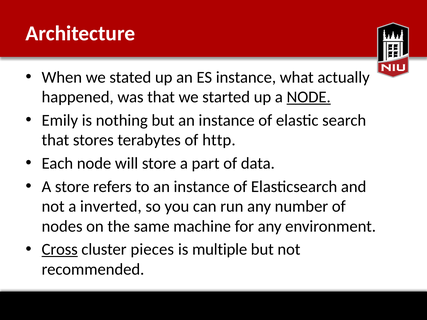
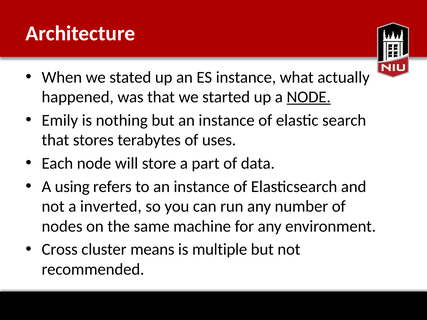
http: http -> uses (219, 140)
A store: store -> using (72, 187)
Cross underline: present -> none (60, 250)
pieces: pieces -> means (152, 250)
